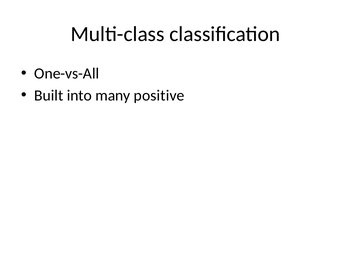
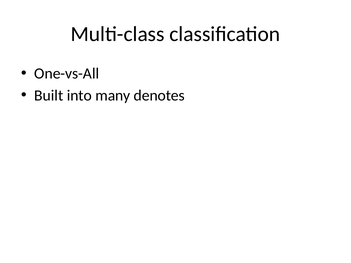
positive: positive -> denotes (159, 95)
